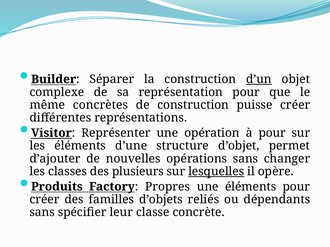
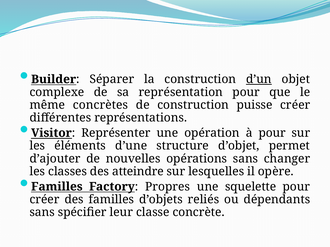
plusieurs: plusieurs -> atteindre (138, 172)
lesquelles underline: present -> none (216, 172)
Produits: Produits -> Familles (57, 187)
une éléments: éléments -> squelette (251, 187)
